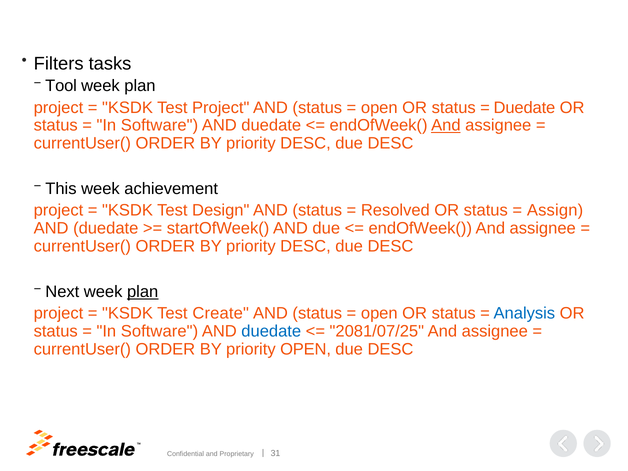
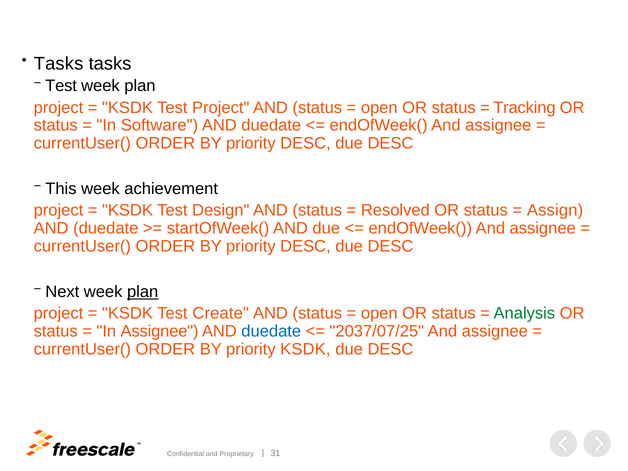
Filters: Filters -> Tasks (59, 63)
Tool: Tool -> Test (61, 86)
Duedate: Duedate -> Tracking (524, 108)
And underline: present -> none (446, 125)
Analysis colour: blue -> green (524, 313)
Software: Software -> Assignee (160, 331)
2081/07/25: 2081/07/25 -> 2037/07/25 (377, 331)
priority OPEN: OPEN -> KSDK (305, 349)
